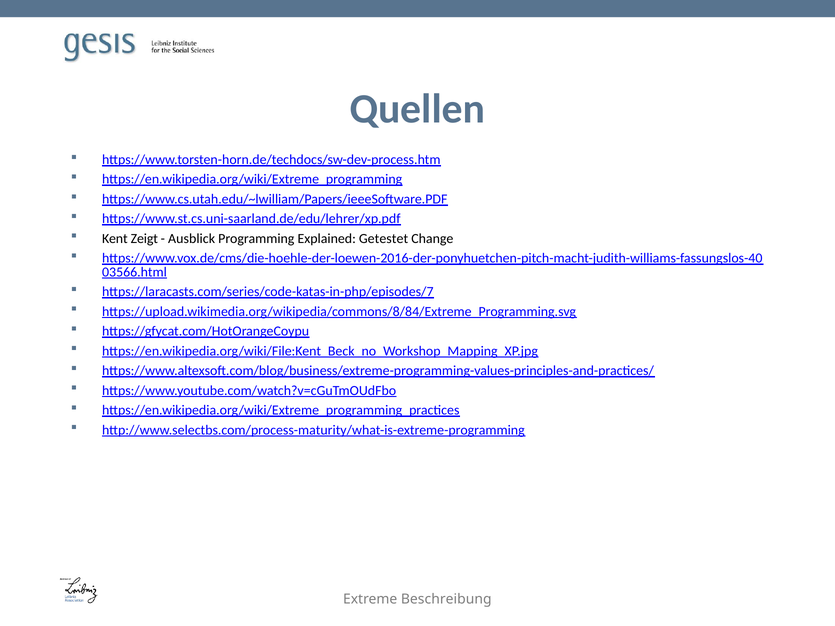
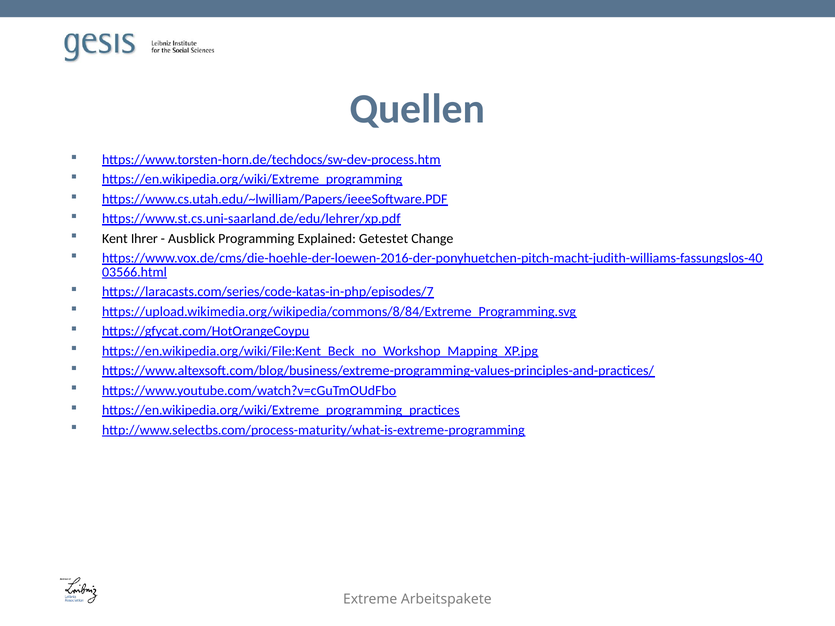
Zeigt: Zeigt -> Ihrer (144, 239)
Beschreibung: Beschreibung -> Arbeitspakete (446, 599)
